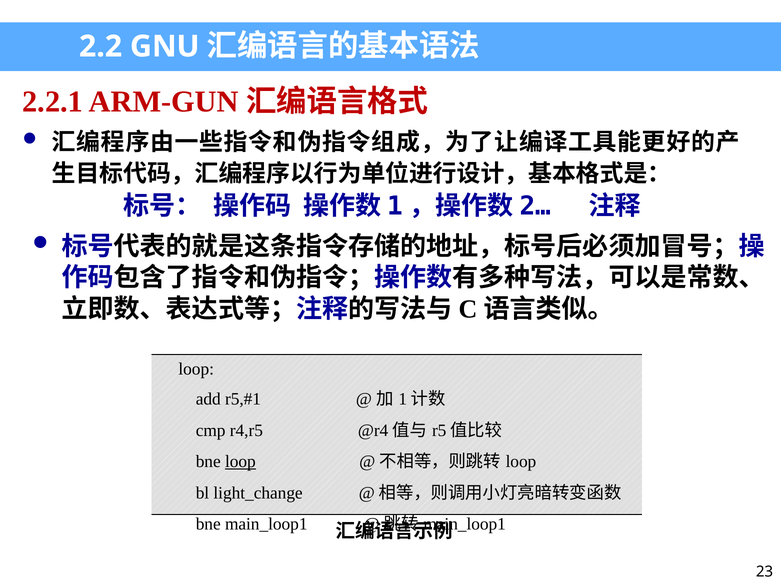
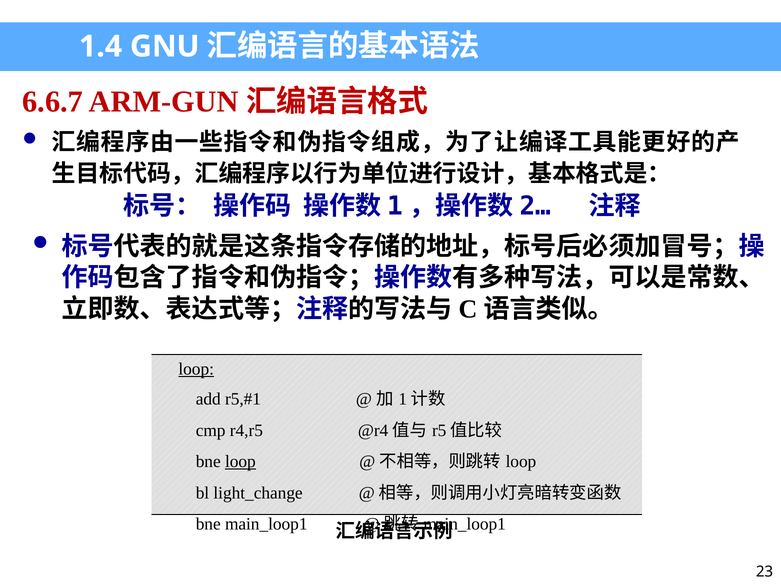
2.2: 2.2 -> 1.4 (101, 46)
2.2.1: 2.2.1 -> 6.6.7 (53, 102)
loop underline: none -> present (196, 369)
